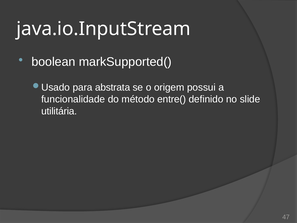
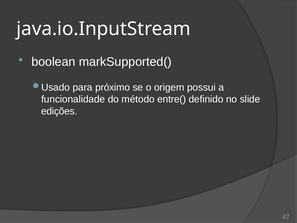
abstrata: abstrata -> próximo (113, 87)
utilitária: utilitária -> edições (59, 111)
